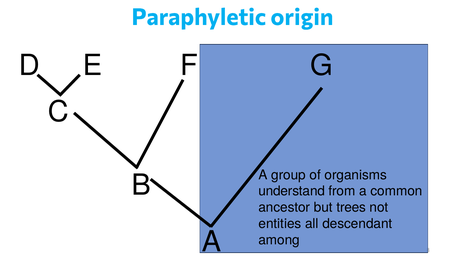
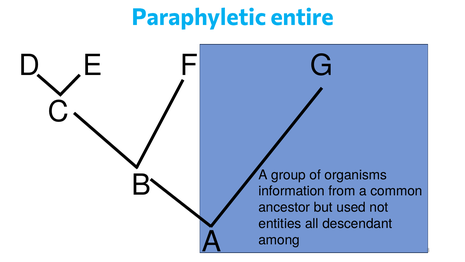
origin: origin -> entire (302, 17)
understand: understand -> information (292, 191)
trees: trees -> used (351, 207)
